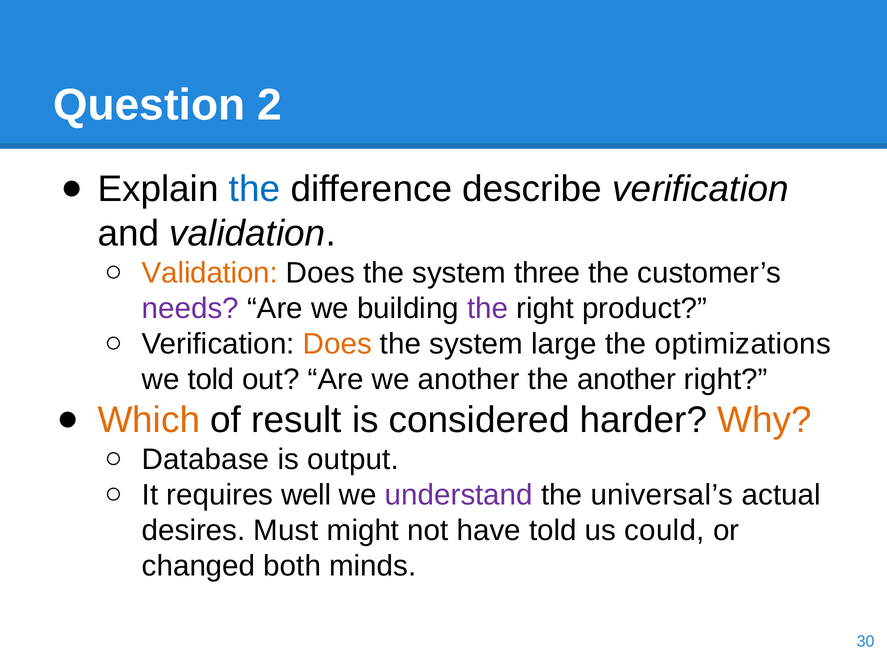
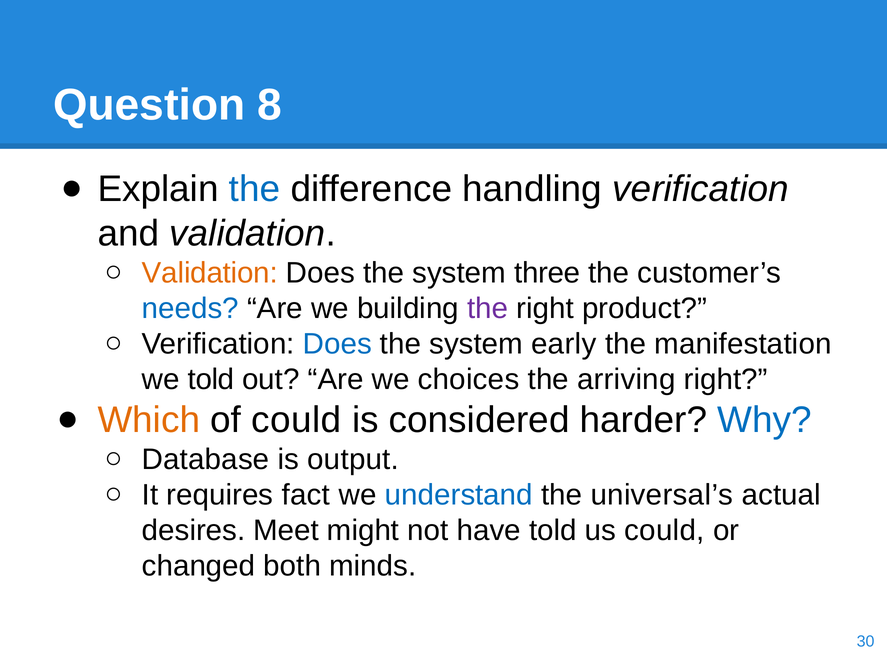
2: 2 -> 8 (270, 105)
describe: describe -> handling (532, 189)
needs colour: purple -> blue (190, 308)
Does colour: orange -> blue (337, 344)
large: large -> early (564, 344)
optimizations: optimizations -> manifestation (743, 344)
we another: another -> choices (469, 379)
the another: another -> arriving (626, 379)
of result: result -> could (296, 419)
Why colour: orange -> blue (765, 419)
well: well -> fact (306, 494)
understand colour: purple -> blue (459, 494)
Must: Must -> Meet (286, 530)
